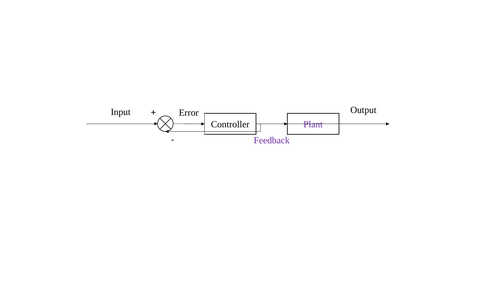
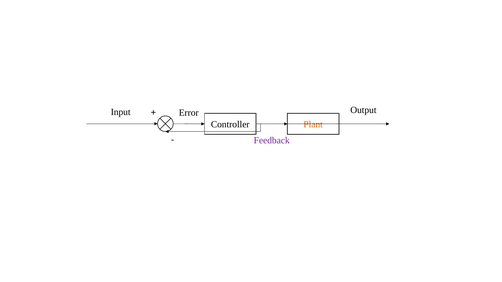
Plant colour: purple -> orange (313, 125)
